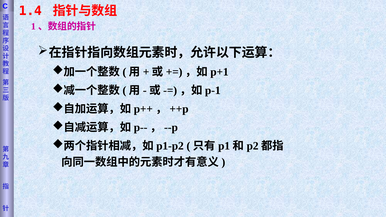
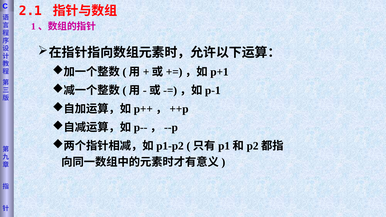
1.4: 1.4 -> 2.1 (30, 11)
